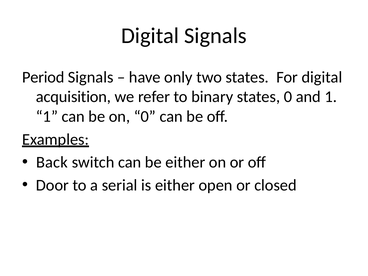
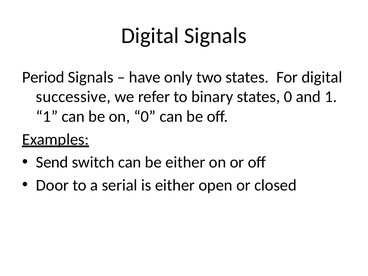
acquisition: acquisition -> successive (73, 97)
Back: Back -> Send (52, 162)
